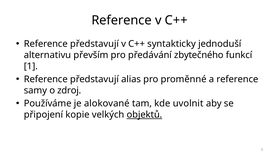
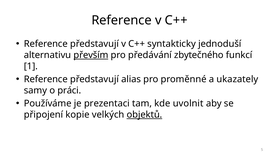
převším underline: none -> present (91, 55)
a reference: reference -> ukazately (237, 79)
zdroj: zdroj -> práci (69, 90)
alokované: alokované -> prezentaci (107, 103)
